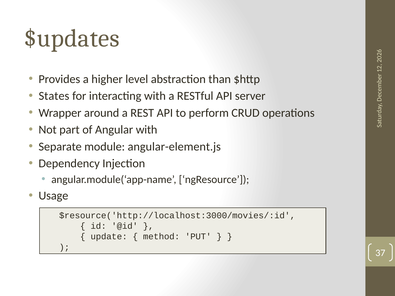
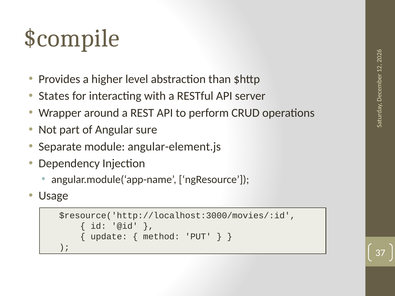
$updates: $updates -> $compile (72, 38)
Angular with: with -> sure (147, 130)
